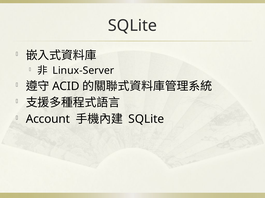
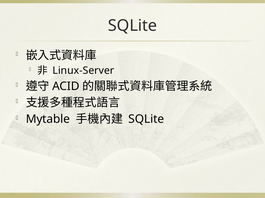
Account: Account -> Mytable (48, 120)
